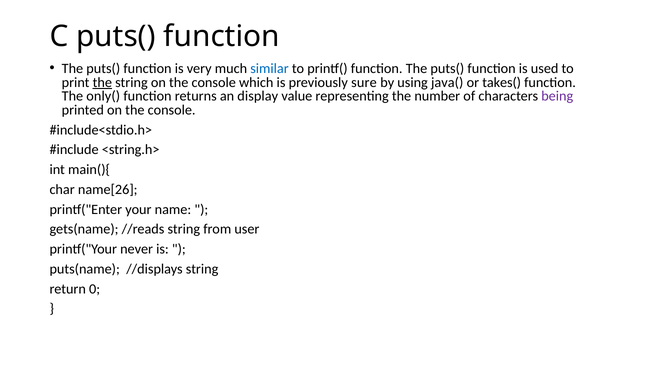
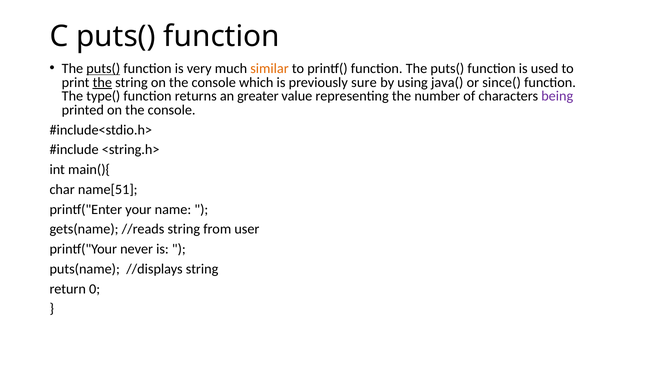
puts( underline: none -> present (103, 69)
similar colour: blue -> orange (270, 69)
takes(: takes( -> since( (502, 83)
only(: only( -> type( (103, 96)
display: display -> greater (258, 96)
name[26: name[26 -> name[51 (108, 190)
